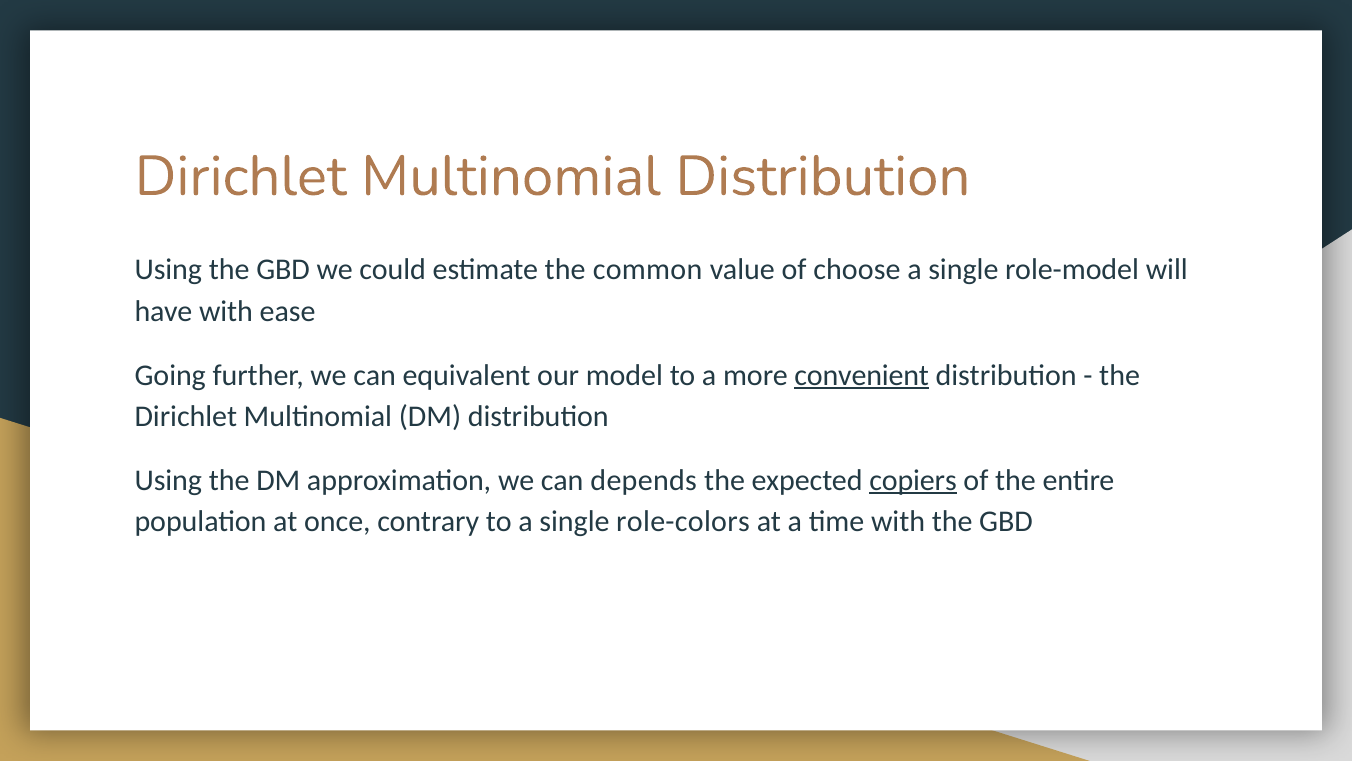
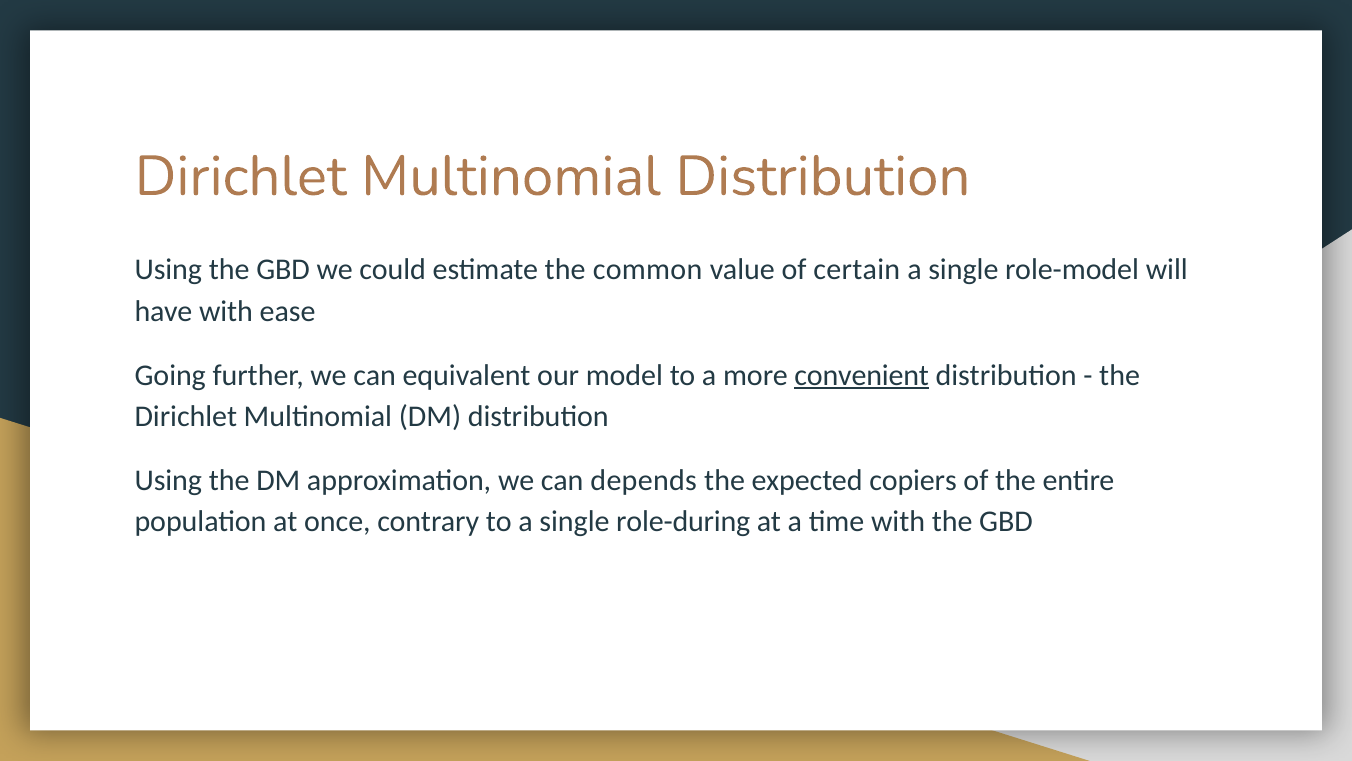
choose: choose -> certain (857, 270)
copiers underline: present -> none (913, 480)
role-colors: role-colors -> role-during (683, 522)
